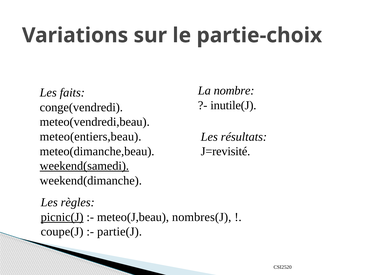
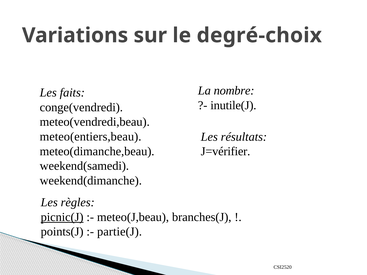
partie-choix: partie-choix -> degré-choix (259, 35)
J=revisité: J=revisité -> J=vérifier (226, 152)
weekend(samedi underline: present -> none (84, 166)
nombres(J: nombres(J -> branches(J (202, 217)
coupe(J: coupe(J -> points(J (62, 232)
